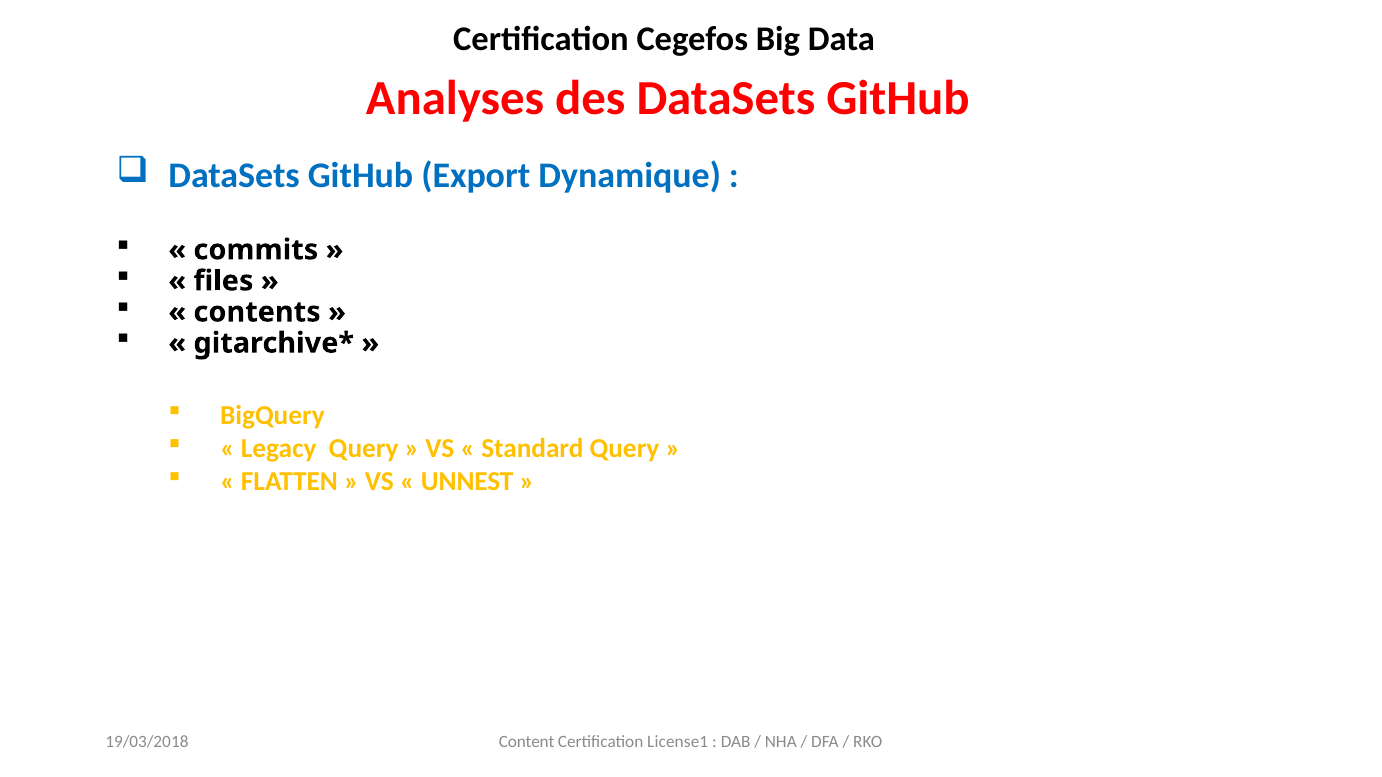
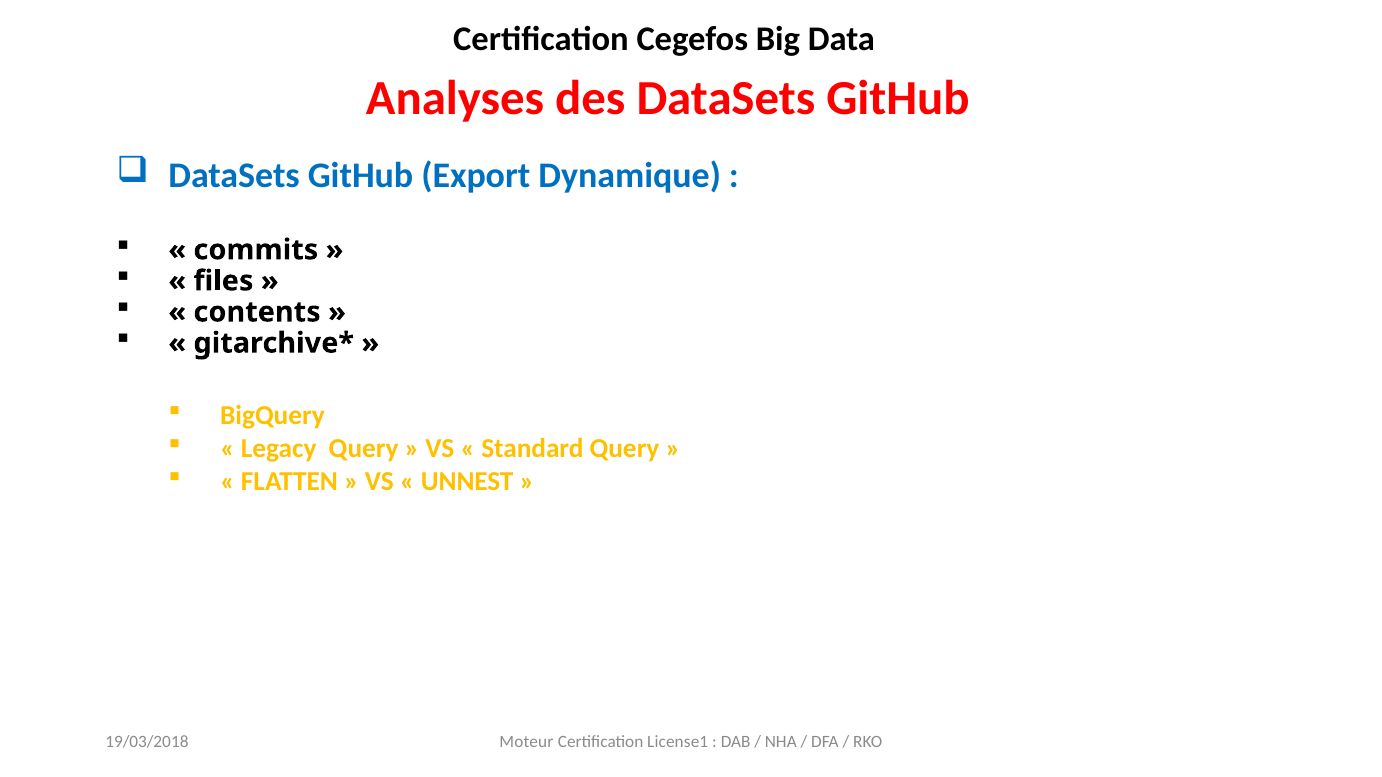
Content: Content -> Moteur (526, 742)
